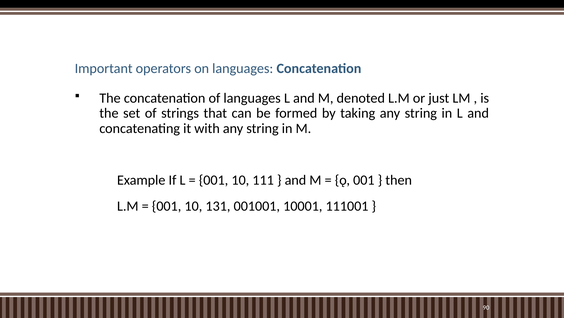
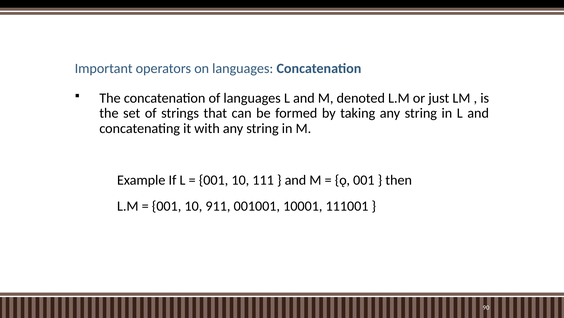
131: 131 -> 911 (218, 206)
